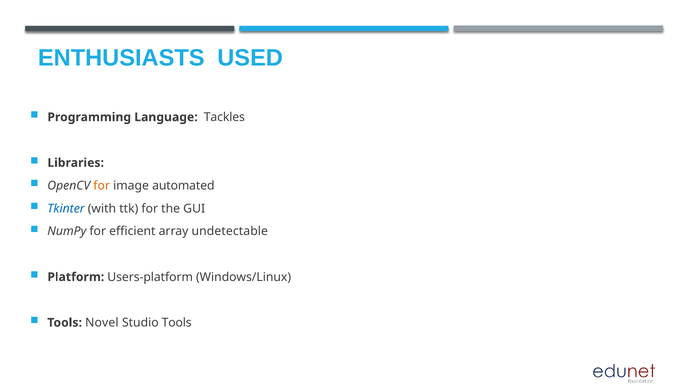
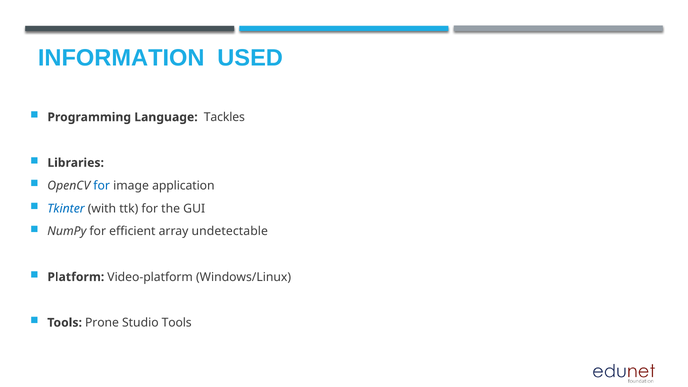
ENTHUSIASTS: ENTHUSIASTS -> INFORMATION (121, 58)
for colour: orange -> blue (102, 186)
automated: automated -> application (183, 186)
Users-platform: Users-platform -> Video-platform (150, 277)
Novel: Novel -> Prone (102, 323)
